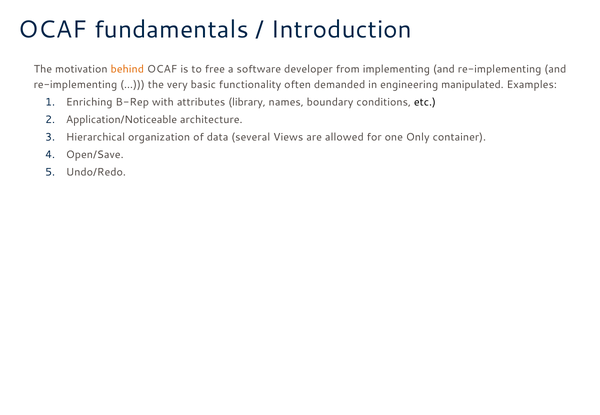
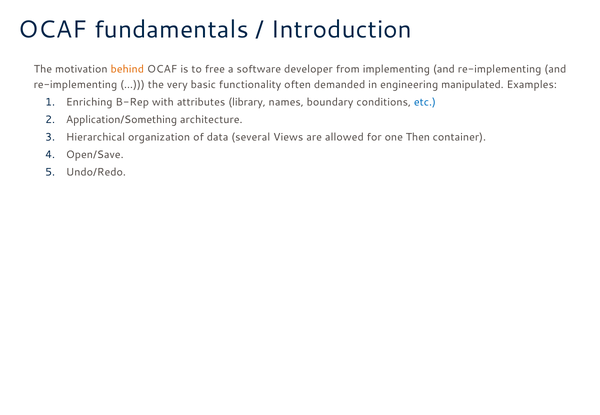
etc colour: black -> blue (425, 102)
Application/Noticeable: Application/Noticeable -> Application/Something (122, 120)
Only: Only -> Then (418, 137)
